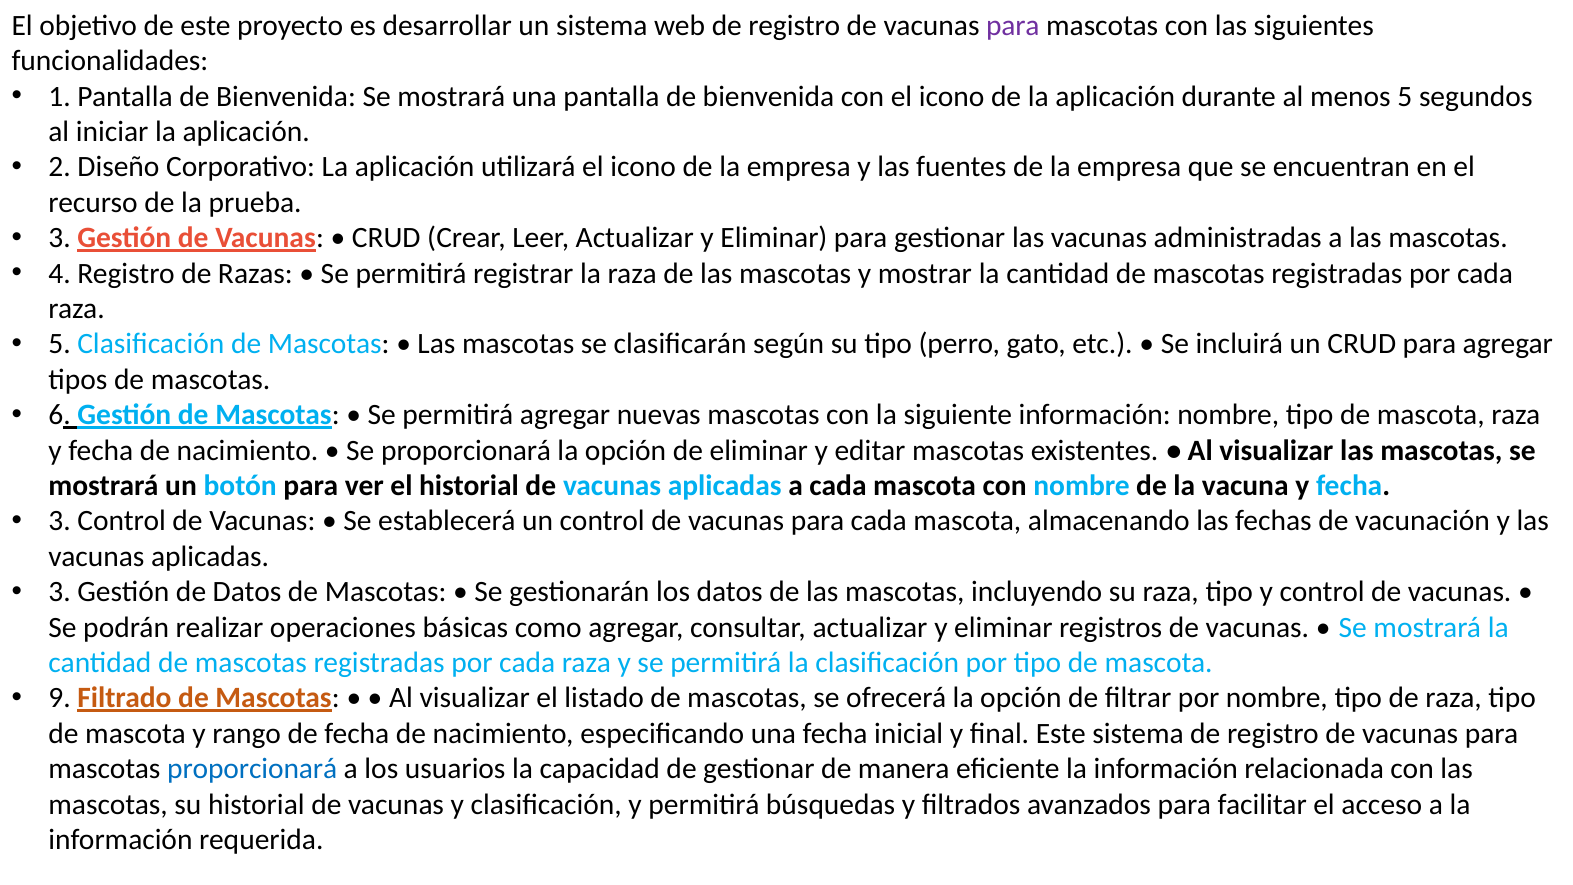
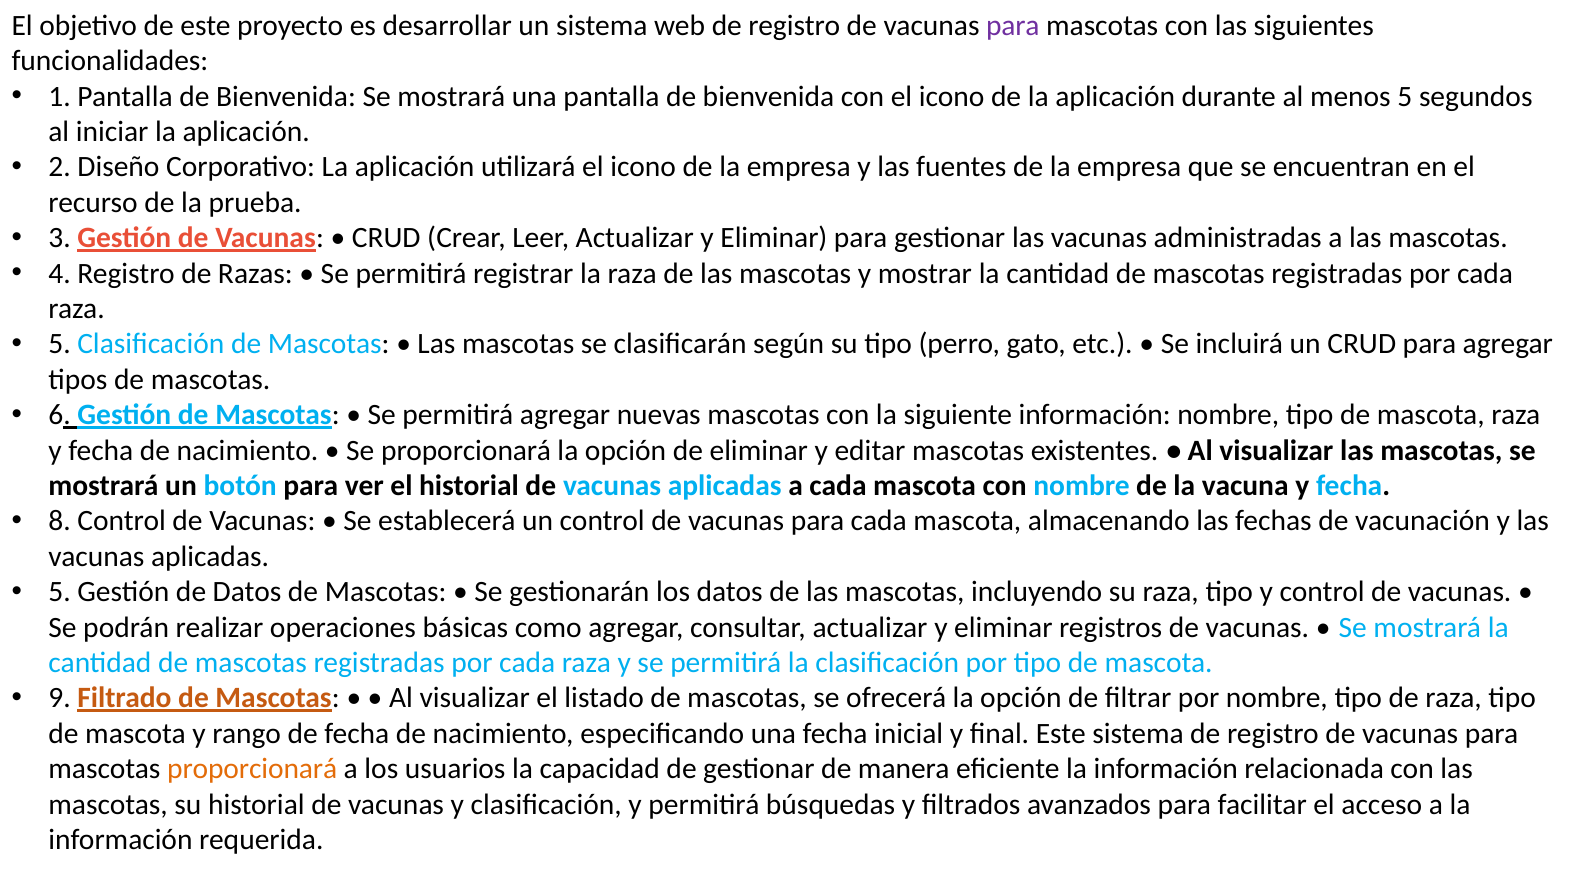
3: 3 -> 8 (60, 521)
3: 3 -> 5 (60, 592)
proporcionará colour: blue -> orange (252, 769)
